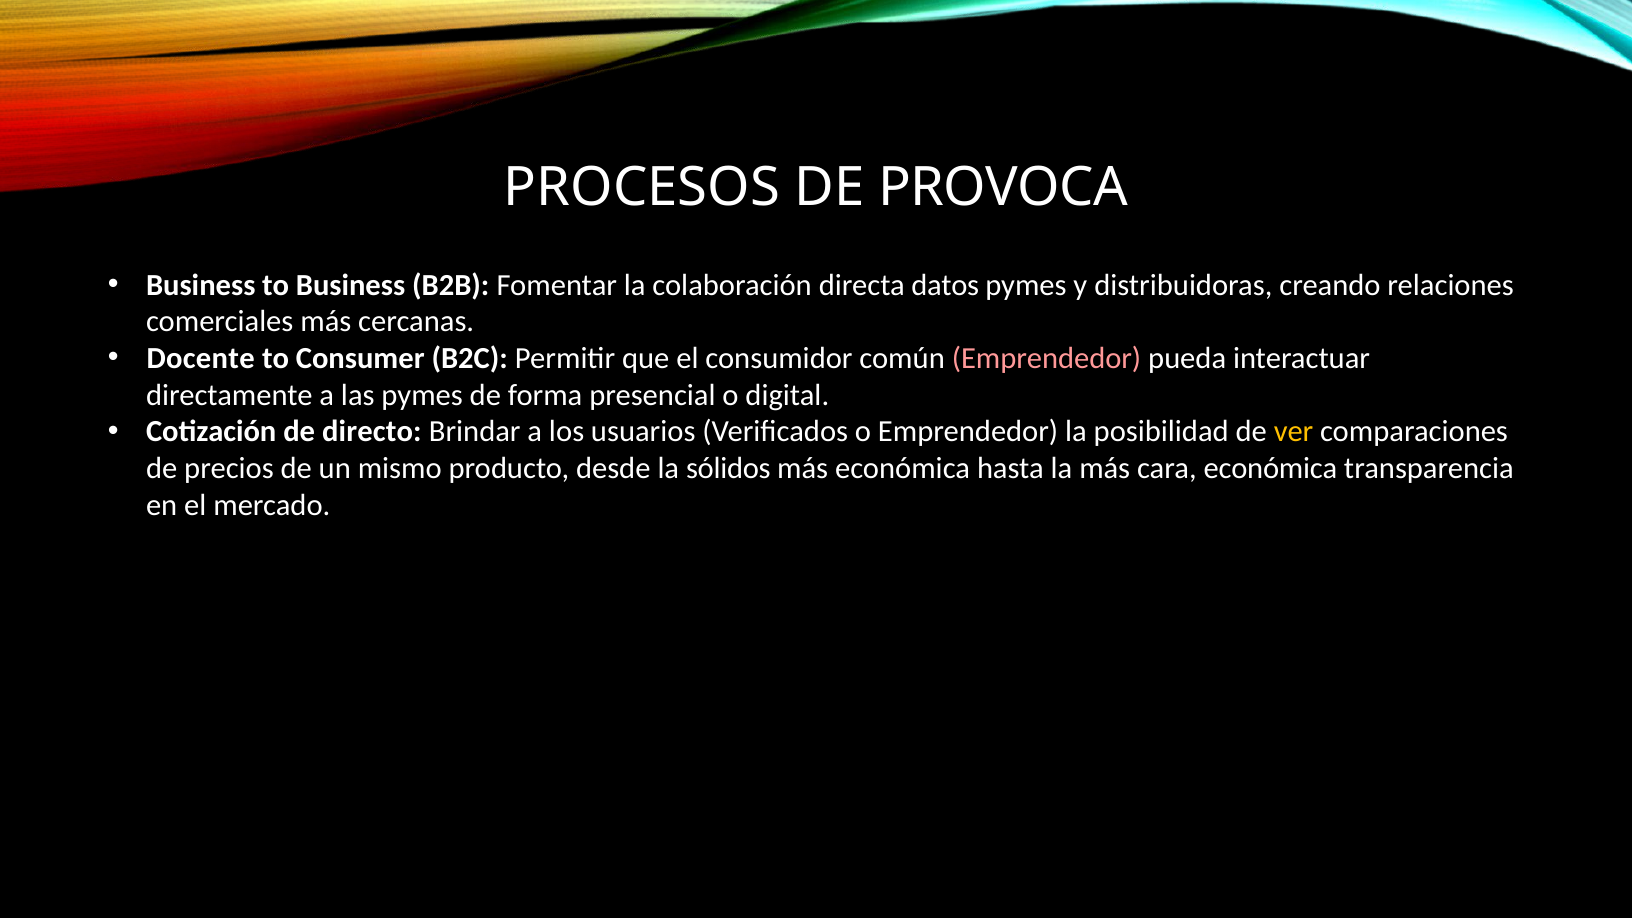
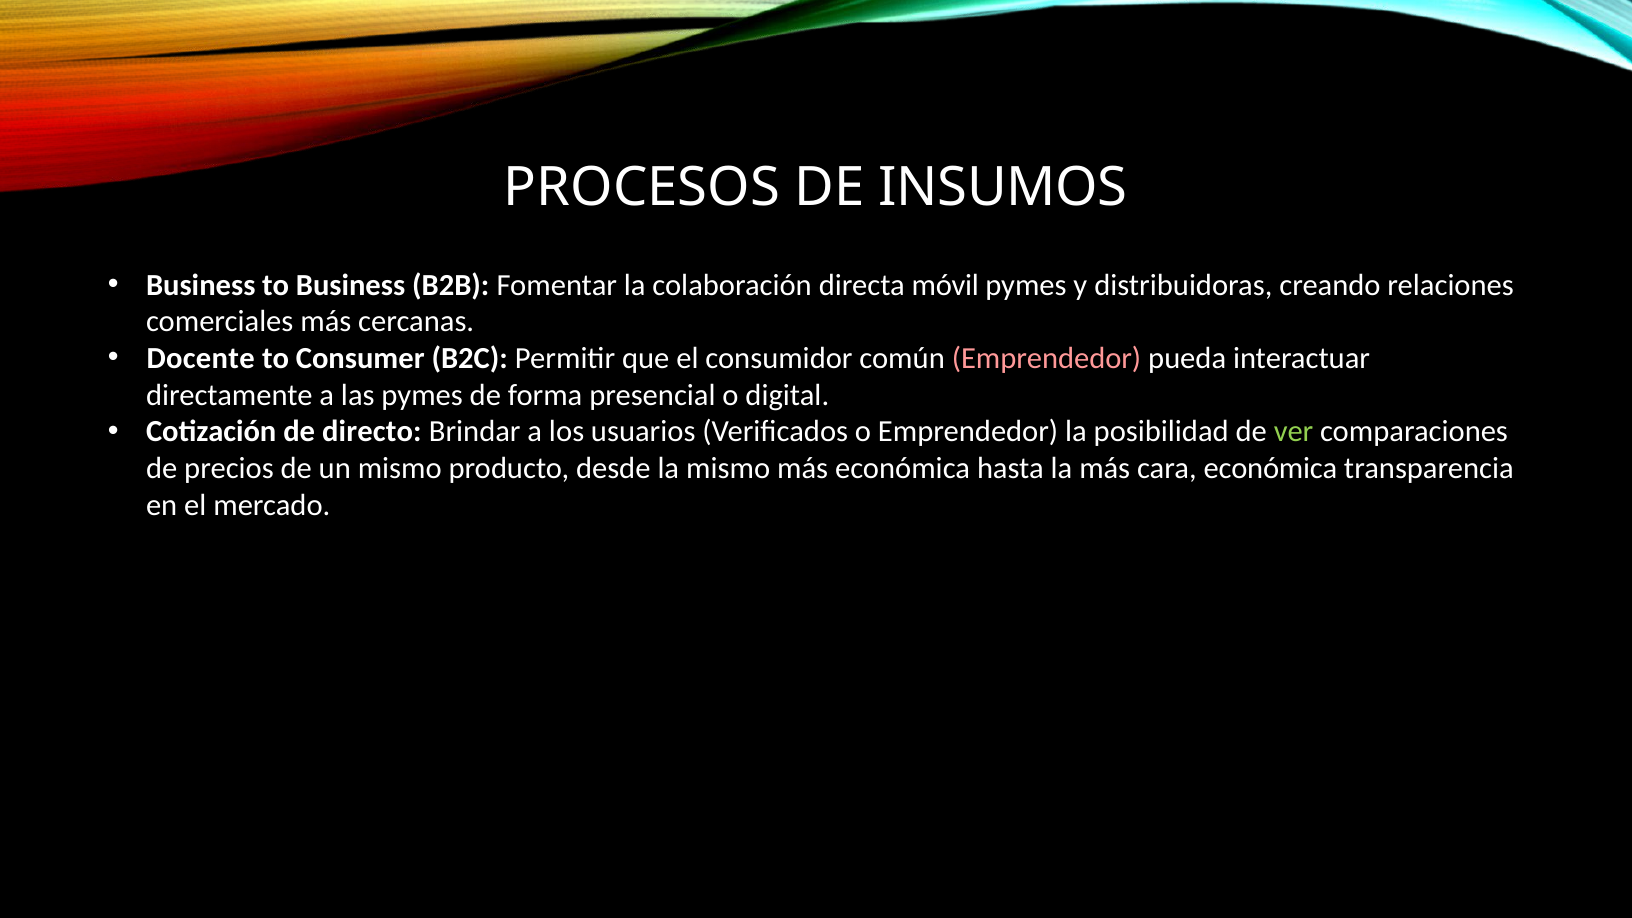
PROVOCA: PROVOCA -> INSUMOS (1003, 187)
datos: datos -> móvil (945, 285)
ver colour: yellow -> light green (1294, 432)
la sólidos: sólidos -> mismo (728, 469)
